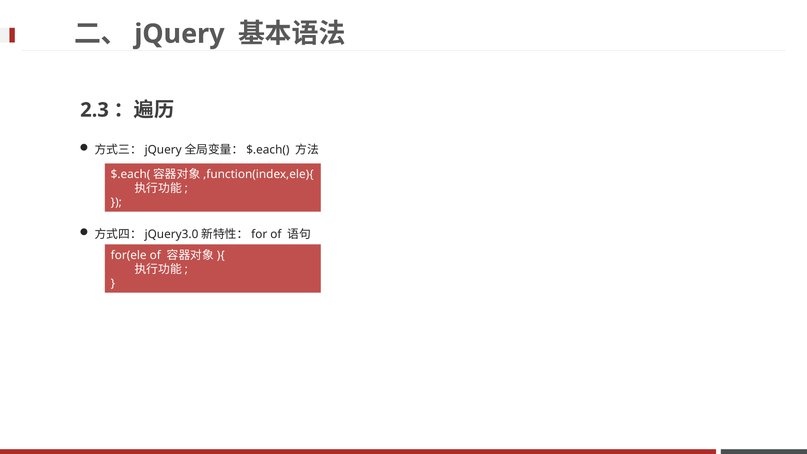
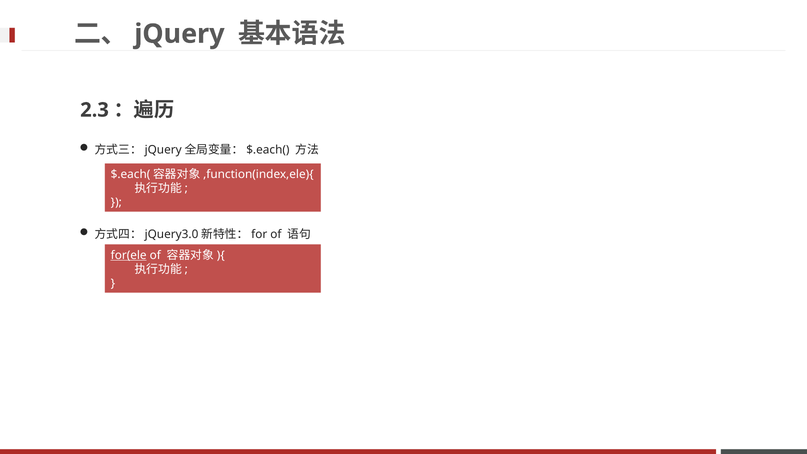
for(ele underline: none -> present (129, 255)
